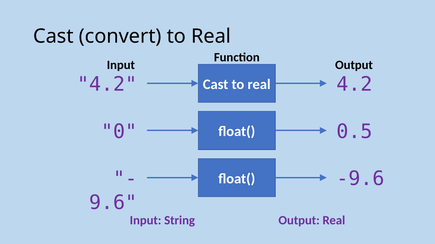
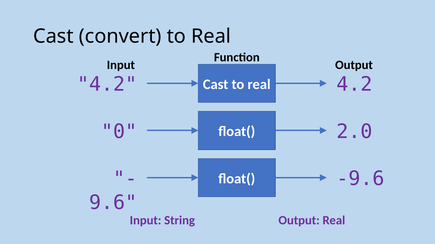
0.5: 0.5 -> 2.0 (354, 132)
